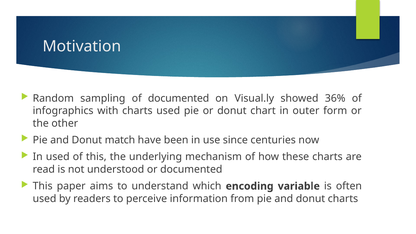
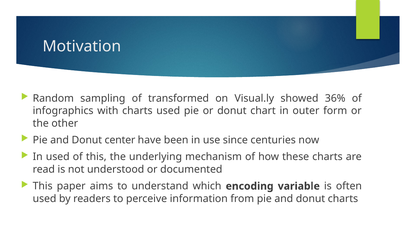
of documented: documented -> transformed (179, 98)
match: match -> center (120, 140)
